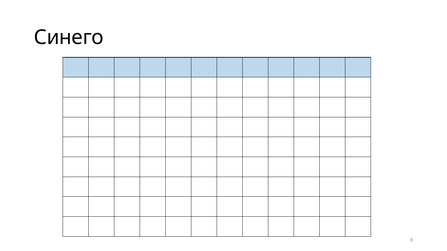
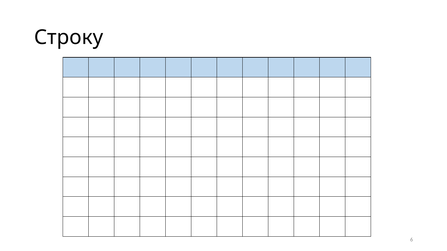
Синего: Синего -> Строку (69, 38)
